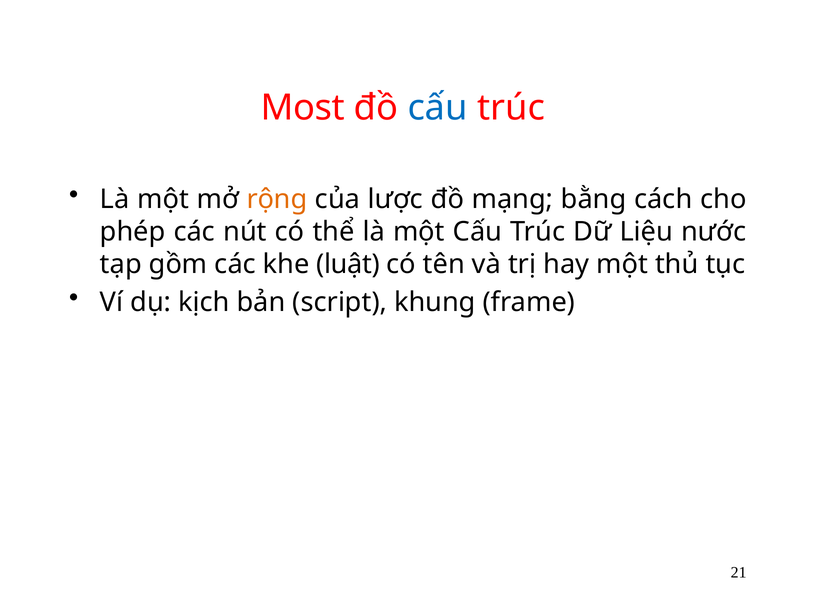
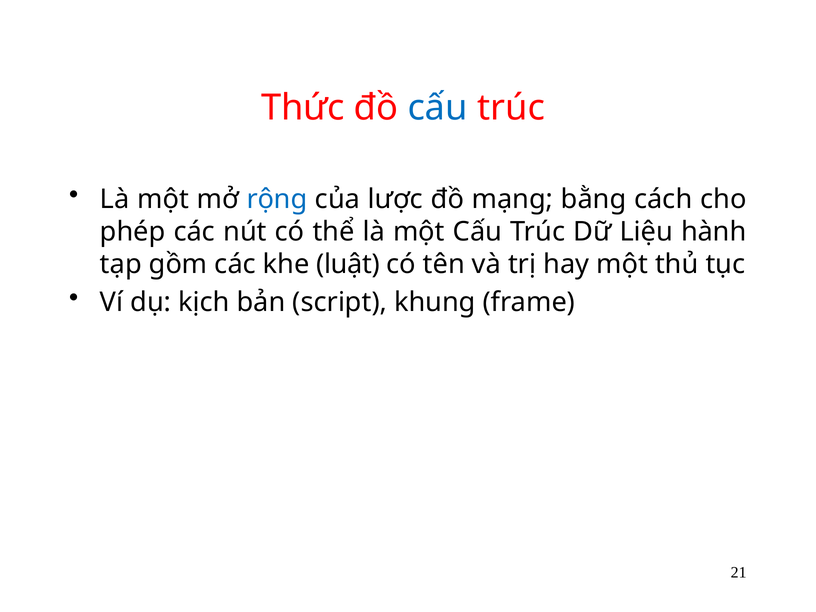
Most: Most -> Thức (303, 108)
rộng colour: orange -> blue (277, 199)
nước: nước -> hành (714, 232)
